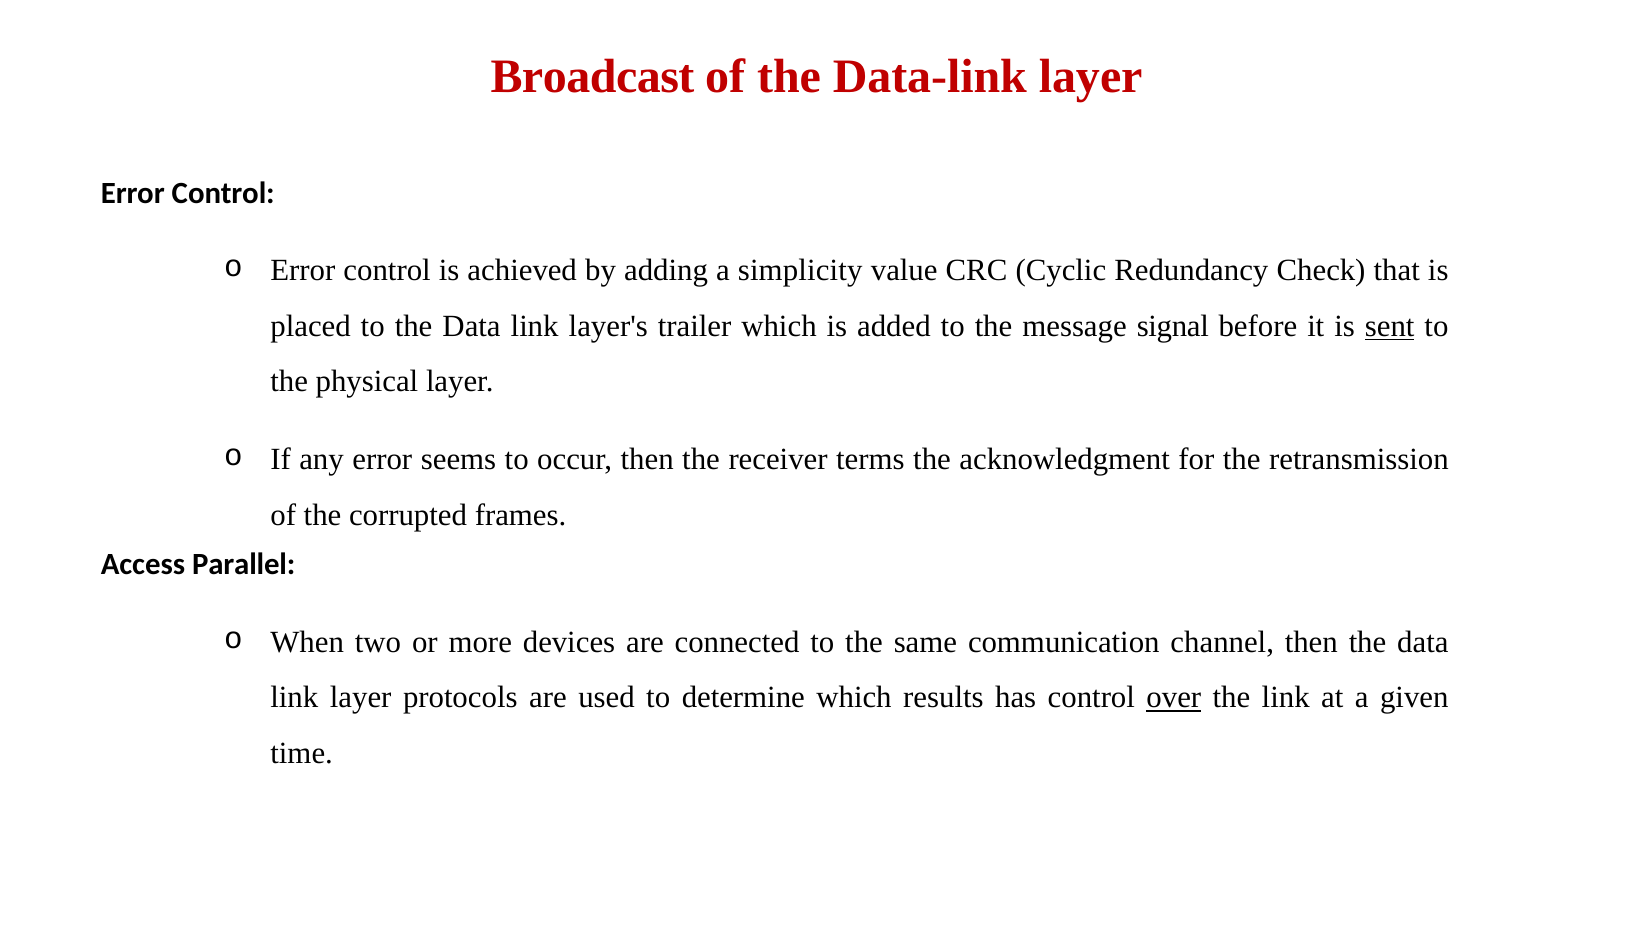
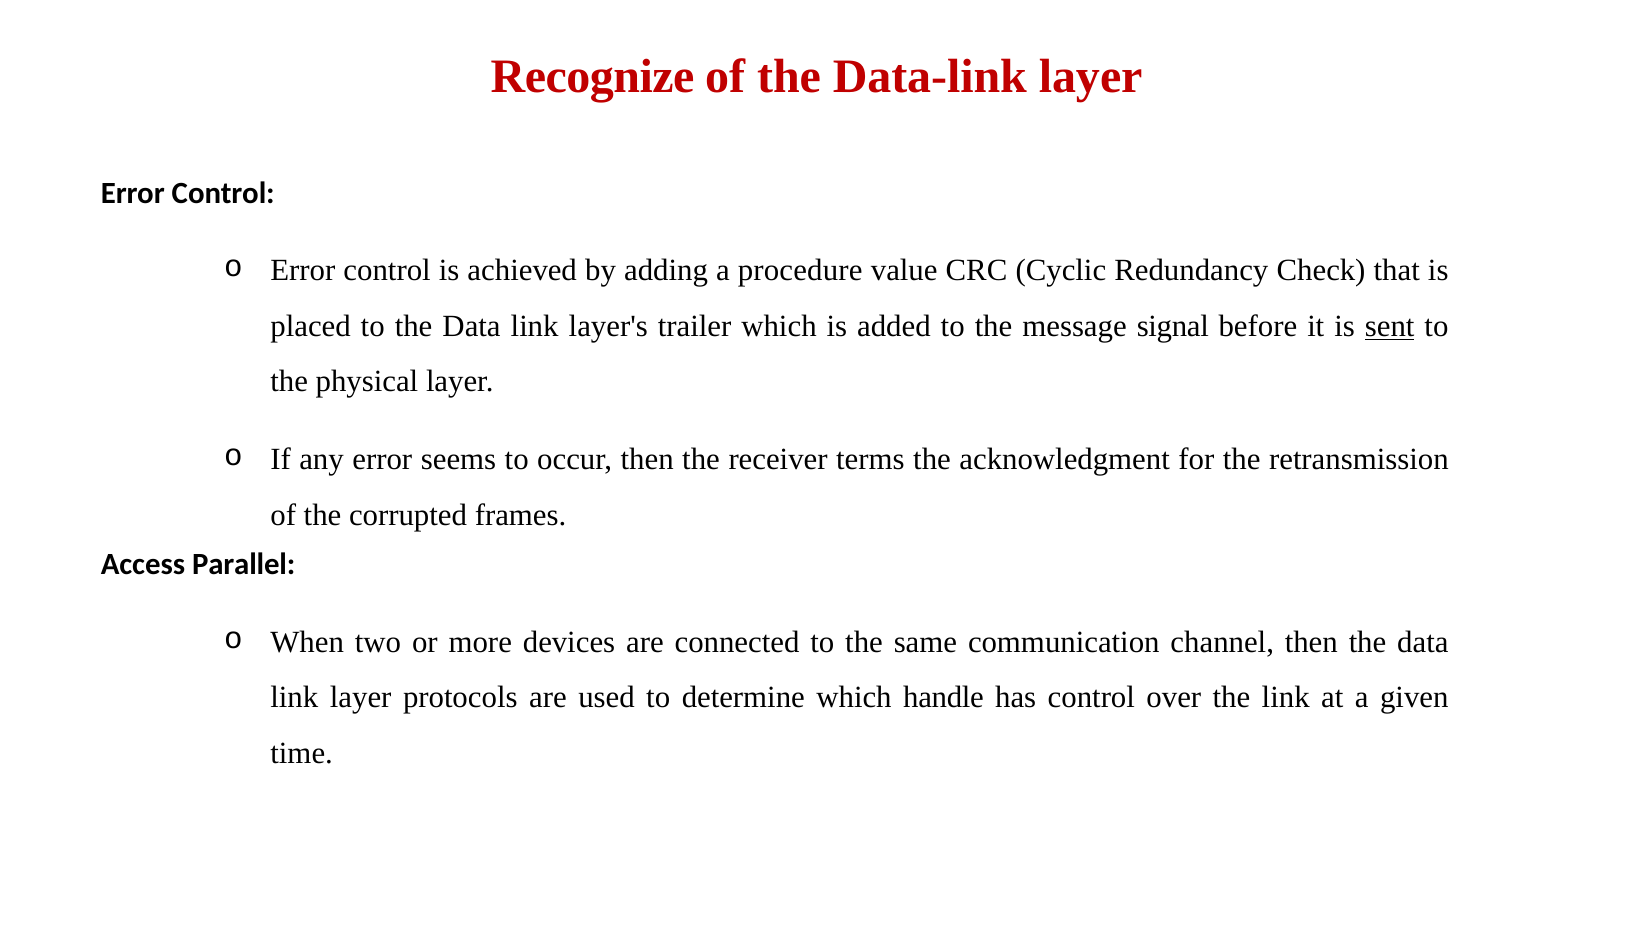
Broadcast: Broadcast -> Recognize (592, 77)
simplicity: simplicity -> procedure (800, 271)
results: results -> handle (944, 698)
over underline: present -> none (1174, 698)
